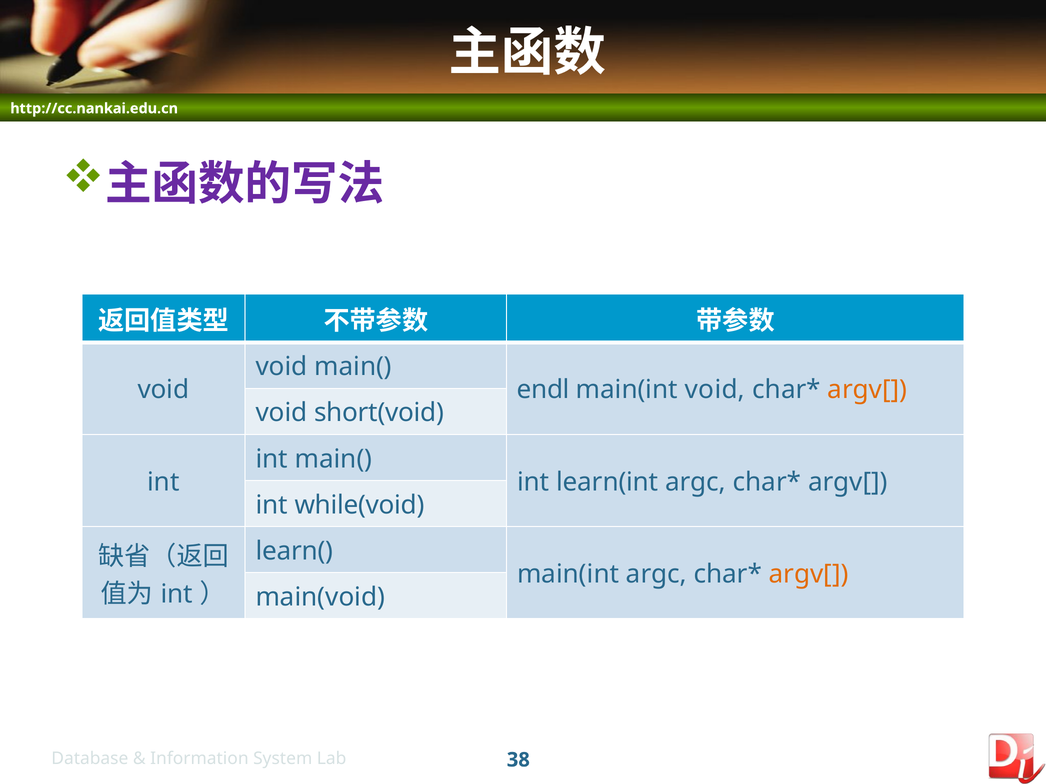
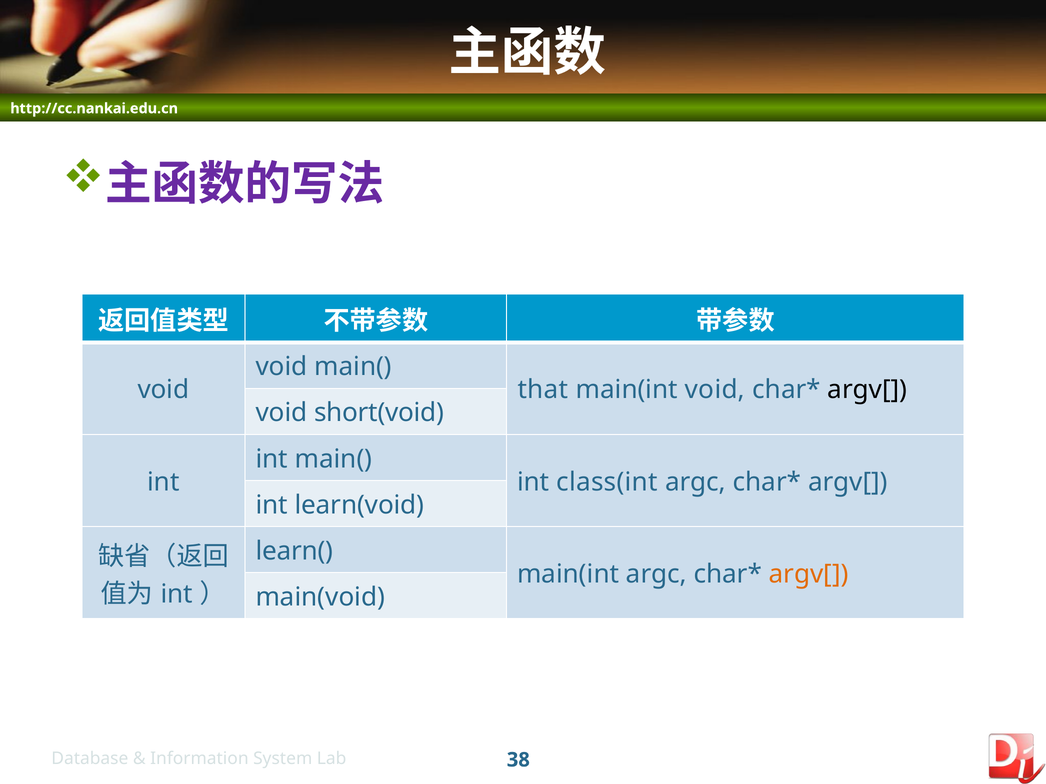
endl: endl -> that (543, 390)
argv[ colour: orange -> black (867, 390)
learn(int: learn(int -> class(int (607, 482)
while(void: while(void -> learn(void (359, 505)
